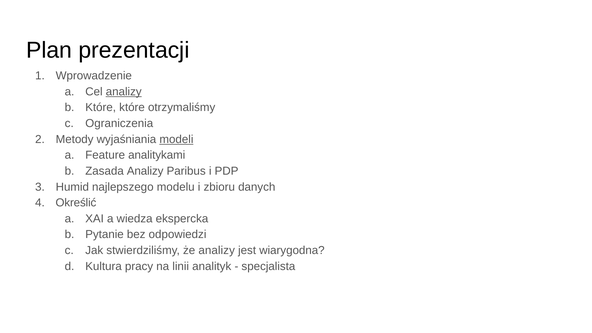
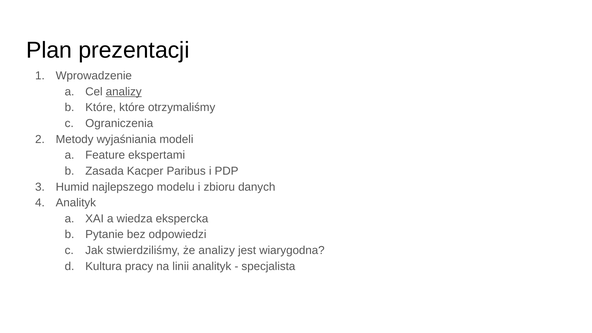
modeli underline: present -> none (176, 139)
analitykami: analitykami -> ekspertami (157, 155)
Zasada Analizy: Analizy -> Kacper (145, 171)
Określić: Określić -> Analityk (76, 203)
